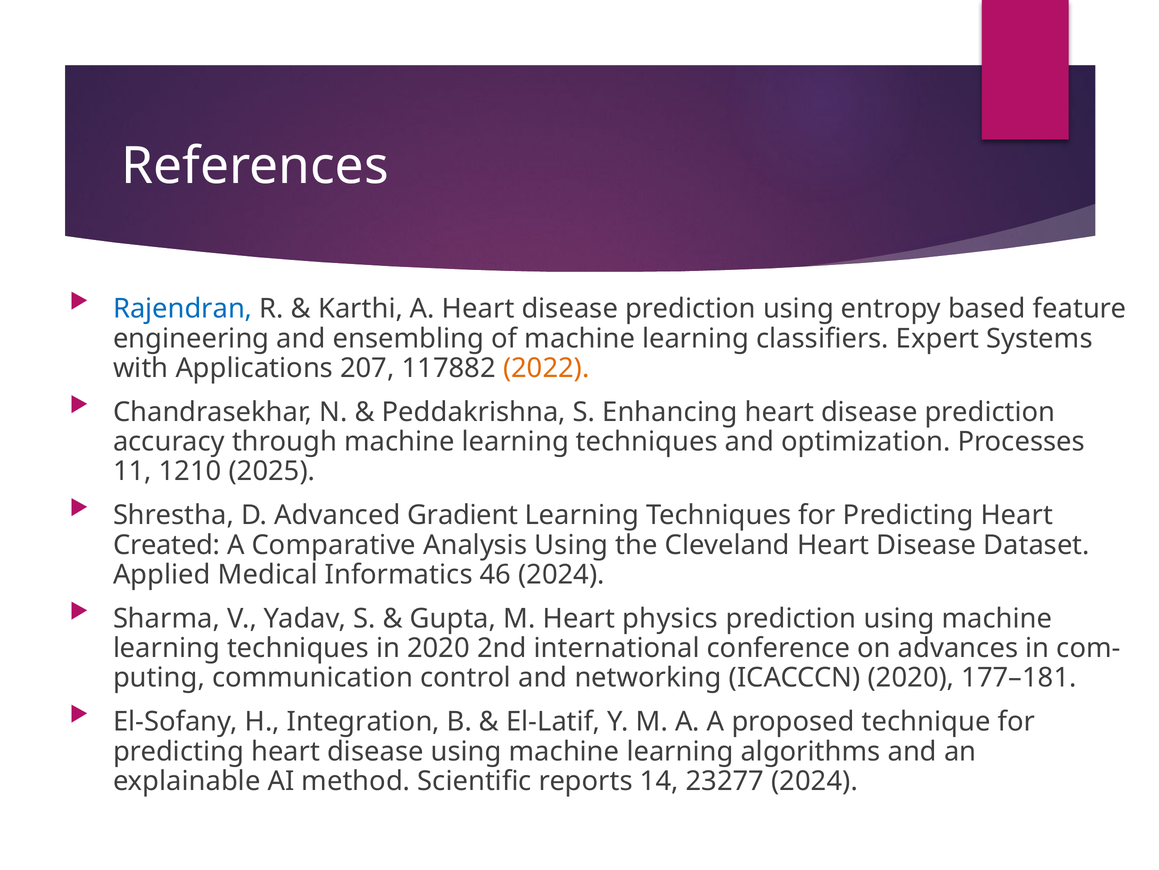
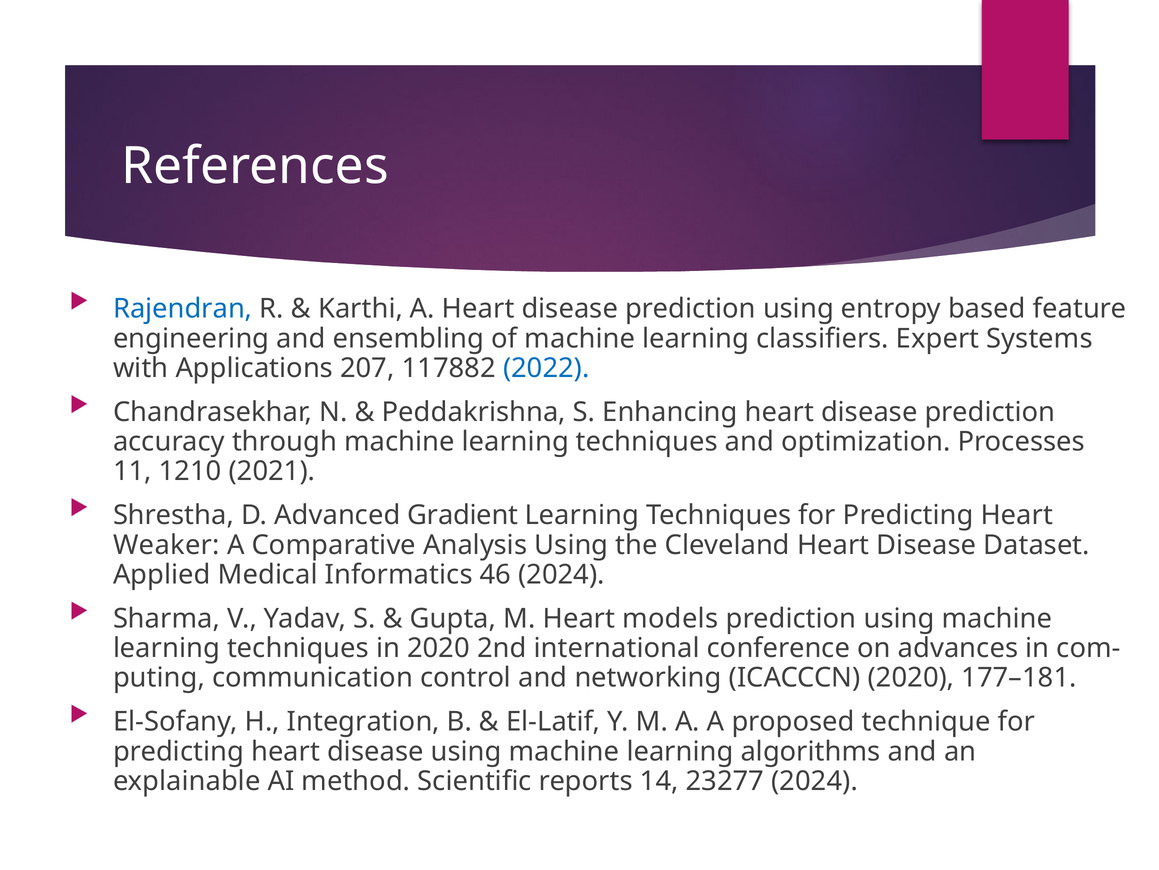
2022 colour: orange -> blue (546, 368)
2025: 2025 -> 2021 (272, 471)
Created: Created -> Weaker (166, 545)
physics: physics -> models (670, 618)
